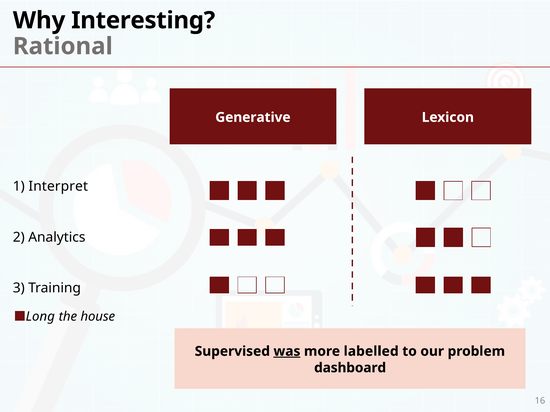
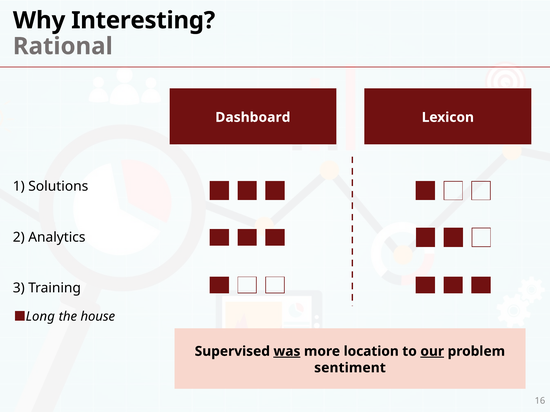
Generative: Generative -> Dashboard (253, 117)
Interpret: Interpret -> Solutions (58, 186)
labelled: labelled -> location (371, 352)
our underline: none -> present (432, 352)
dashboard: dashboard -> sentiment (350, 368)
